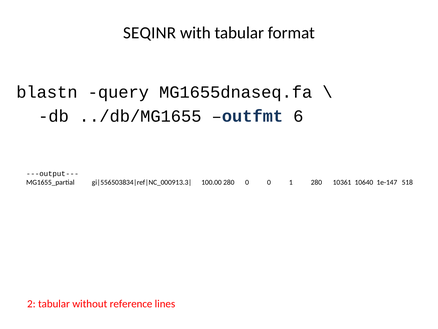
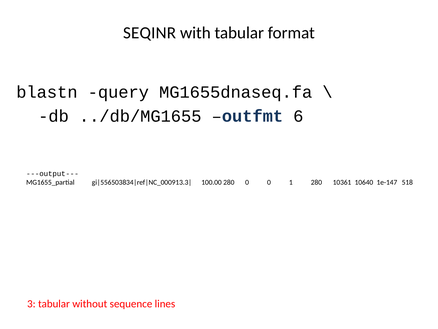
2: 2 -> 3 (31, 303)
reference: reference -> sequence (131, 303)
